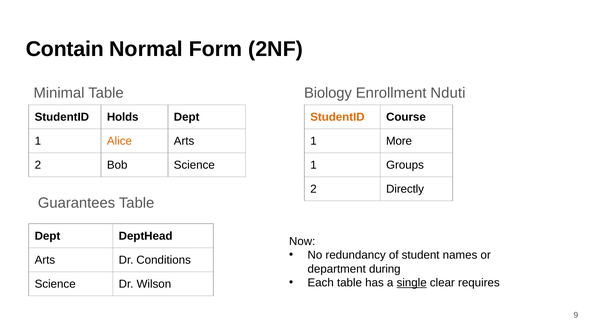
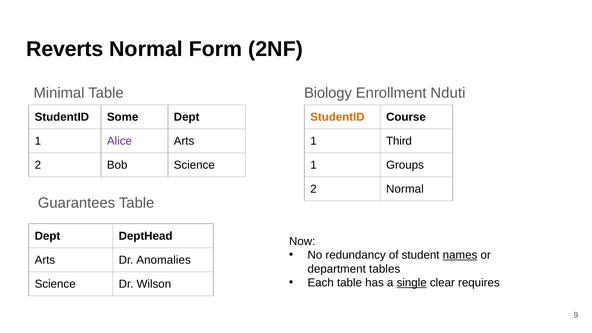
Contain: Contain -> Reverts (65, 49)
Holds: Holds -> Some (123, 117)
Alice colour: orange -> purple (119, 141)
More: More -> Third (399, 141)
2 Directly: Directly -> Normal (405, 189)
names underline: none -> present (460, 255)
Conditions: Conditions -> Anomalies (164, 260)
during: during -> tables (385, 269)
